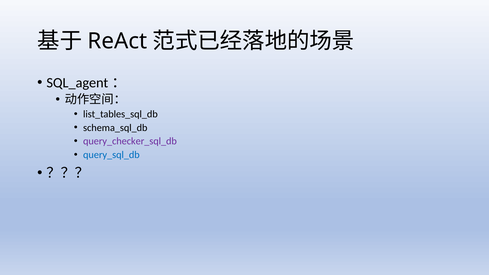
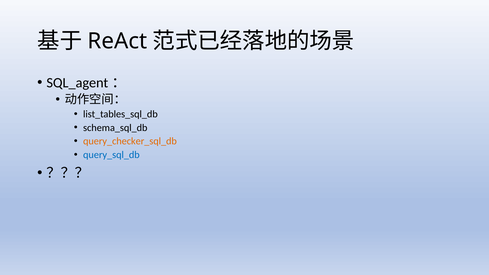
query_checker_sql_db colour: purple -> orange (130, 141)
